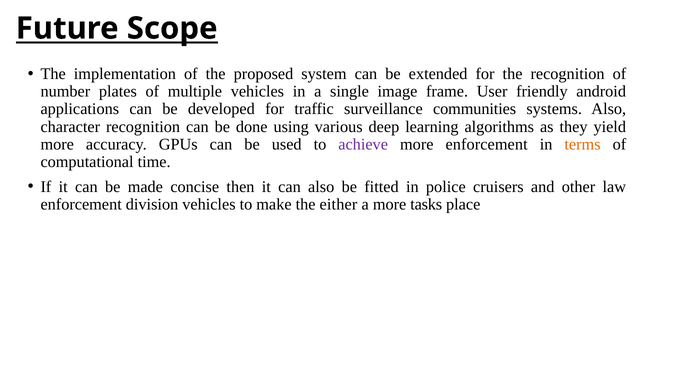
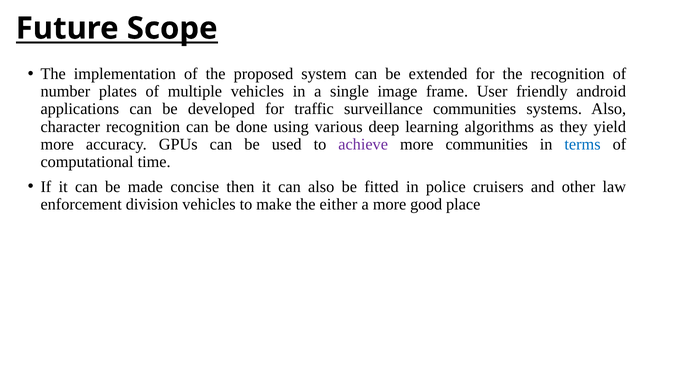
more enforcement: enforcement -> communities (487, 144)
terms colour: orange -> blue (583, 144)
tasks: tasks -> good (426, 204)
